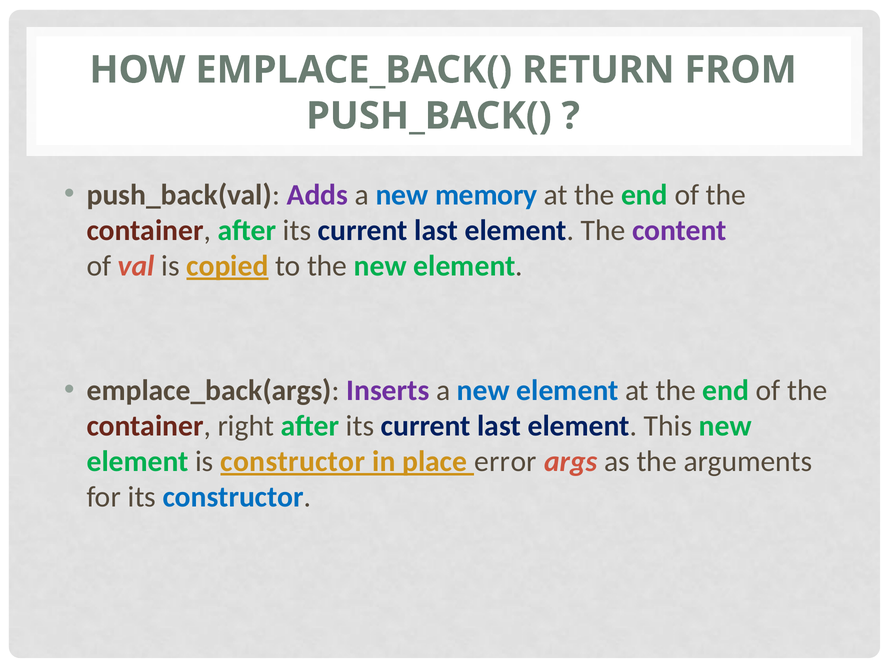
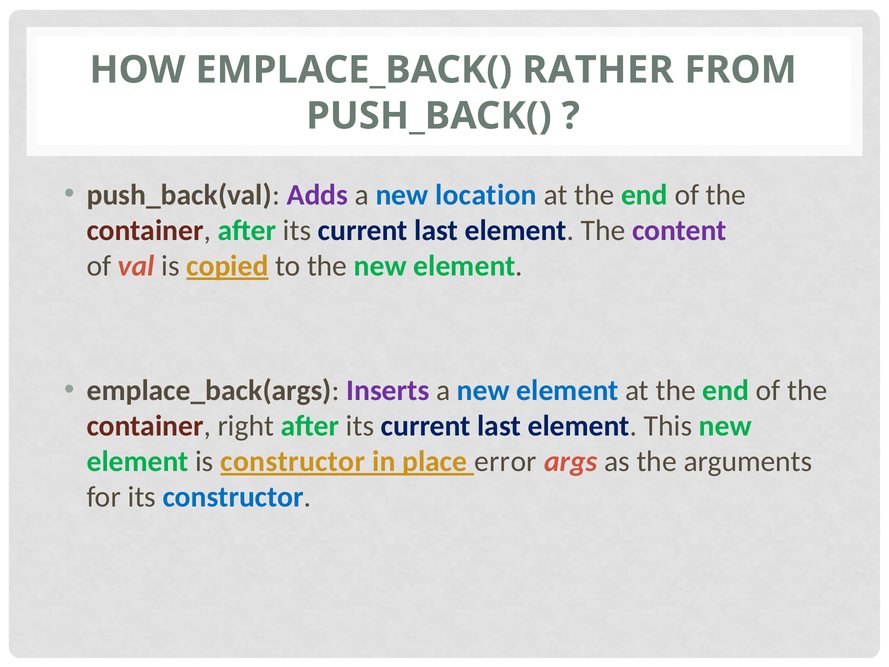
RETURN: RETURN -> RATHER (598, 70)
memory: memory -> location (486, 195)
